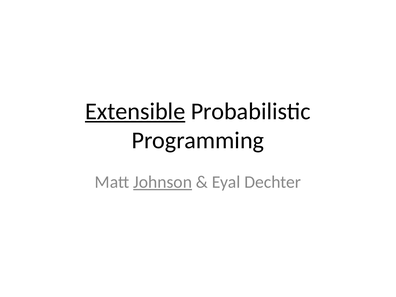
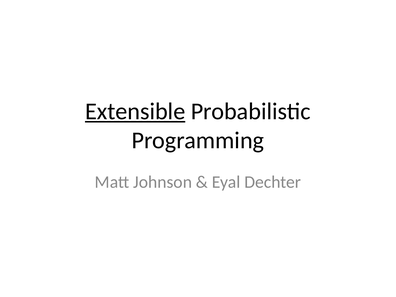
Johnson underline: present -> none (163, 182)
